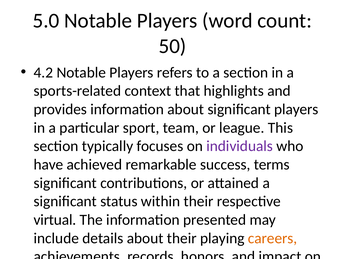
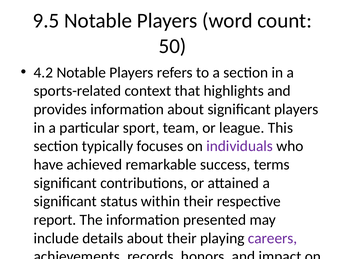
5.0: 5.0 -> 9.5 (46, 21)
virtual: virtual -> report (55, 220)
careers colour: orange -> purple (273, 238)
